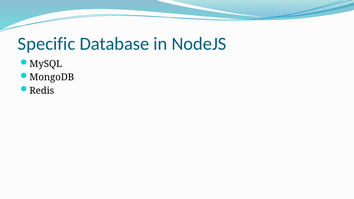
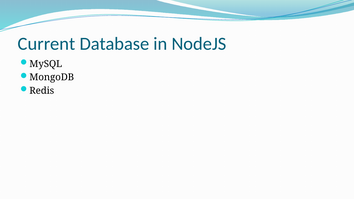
Specific: Specific -> Current (47, 44)
